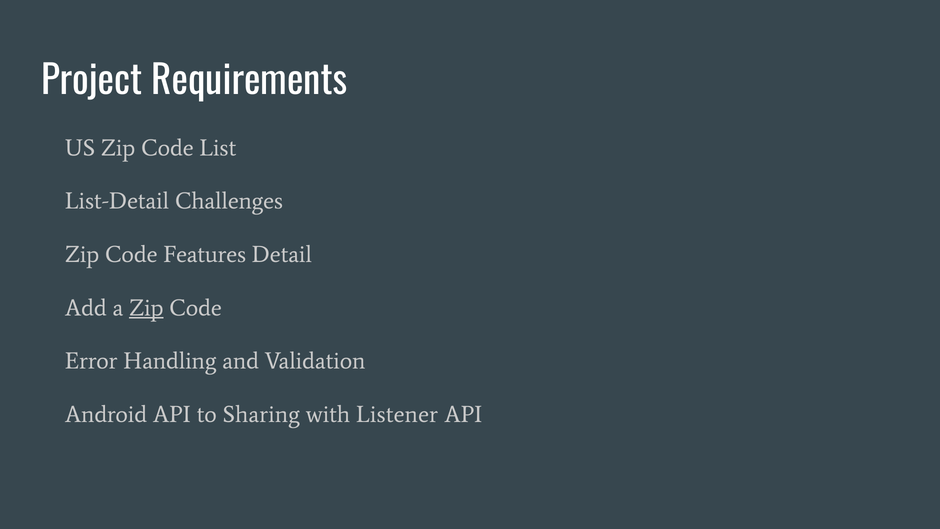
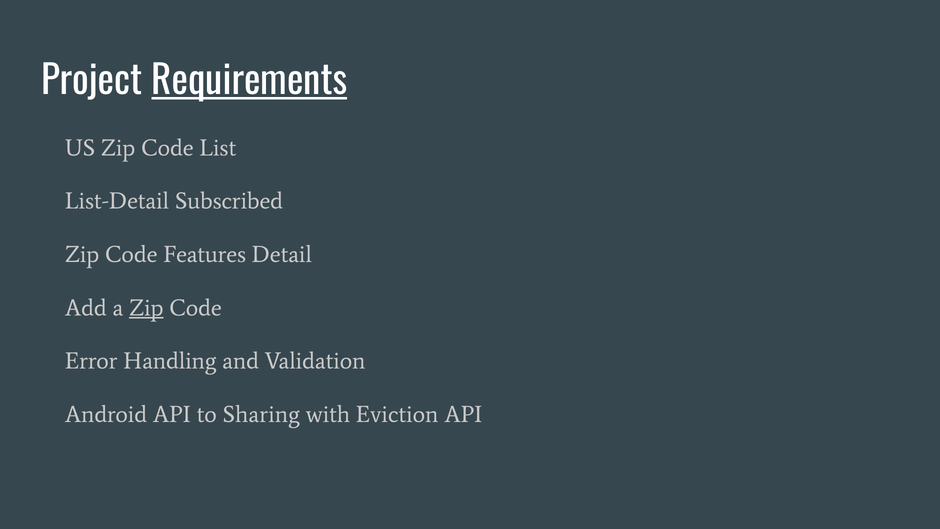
Requirements underline: none -> present (249, 81)
Challenges: Challenges -> Subscribed (229, 201)
Listener: Listener -> Eviction (397, 414)
